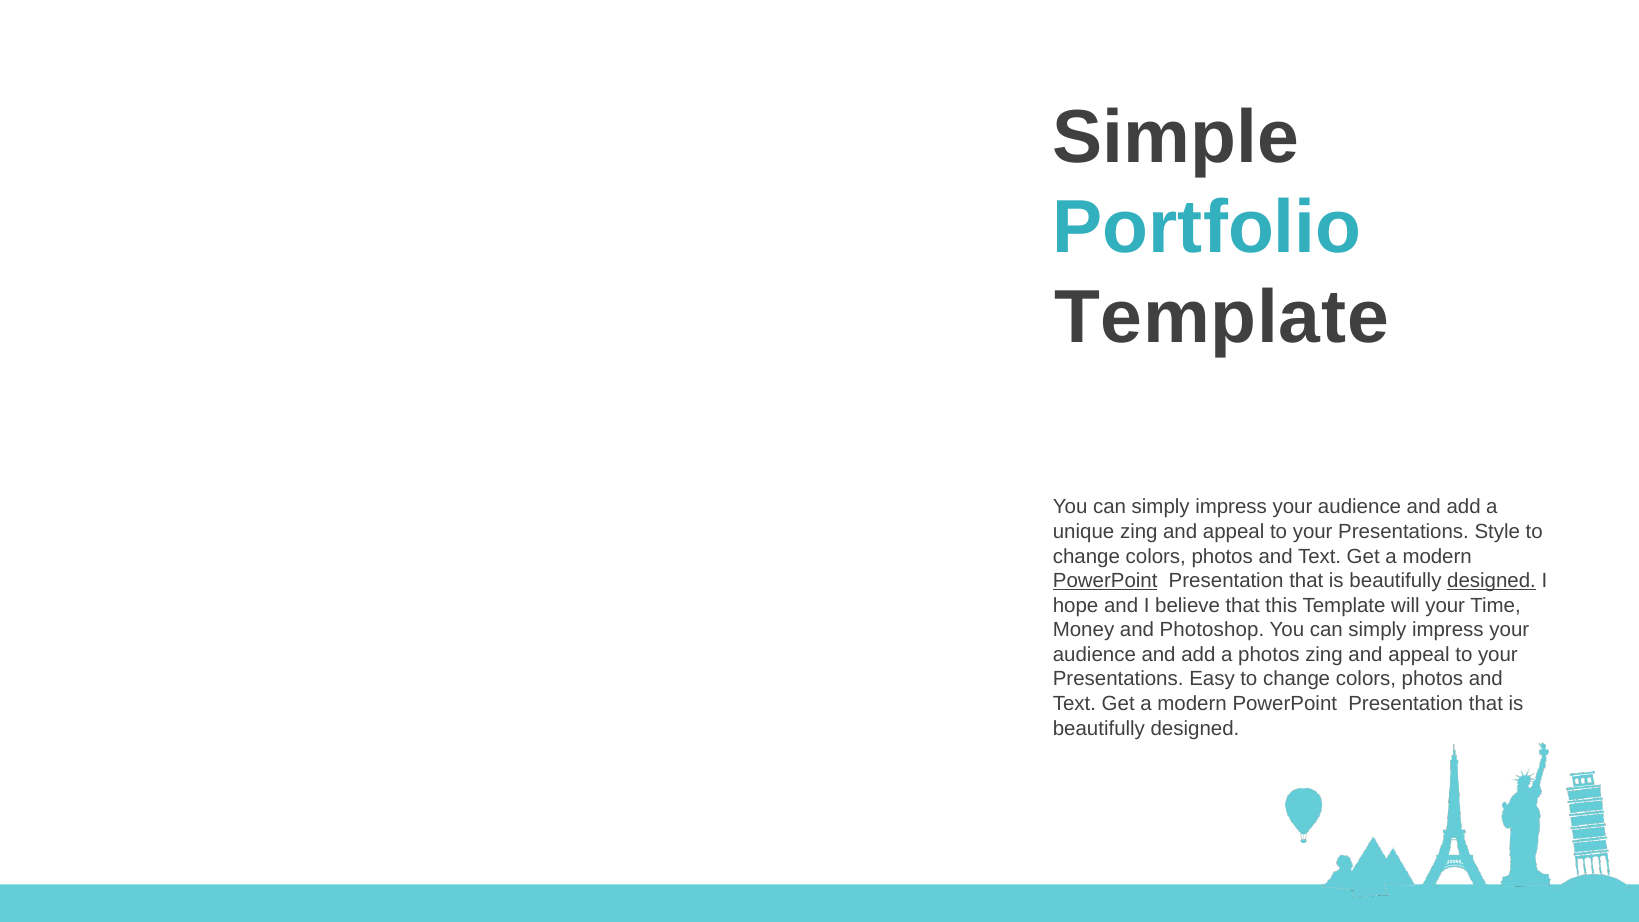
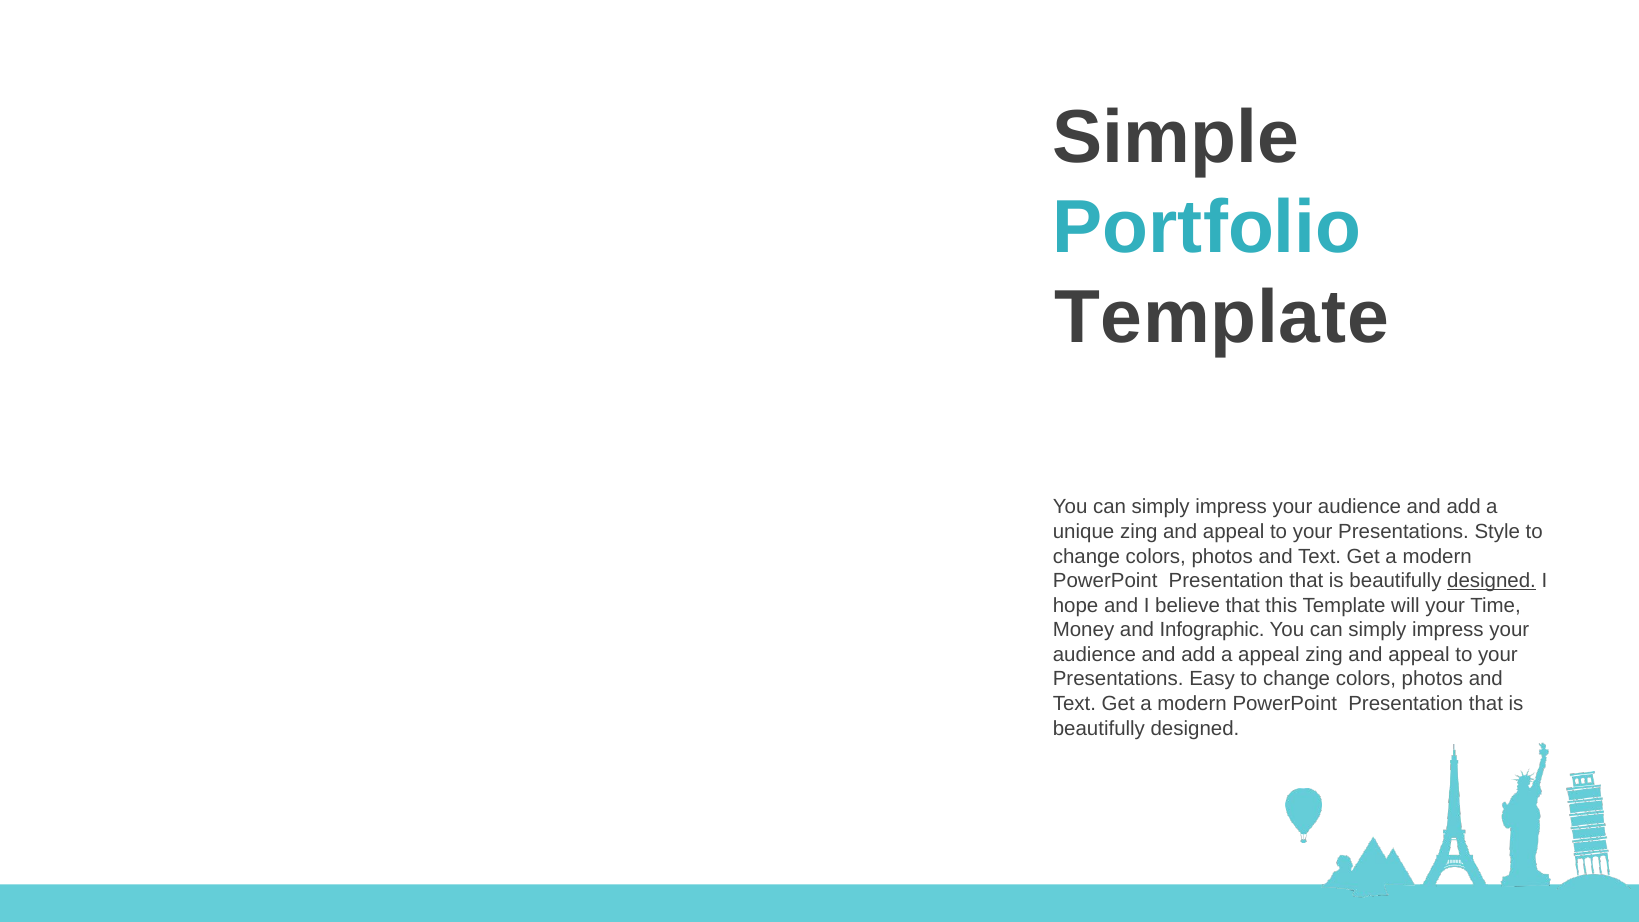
PowerPoint underline: present -> none (1105, 581)
Photoshop: Photoshop -> Infographic (1212, 630)
a photos: photos -> appeal (1269, 655)
